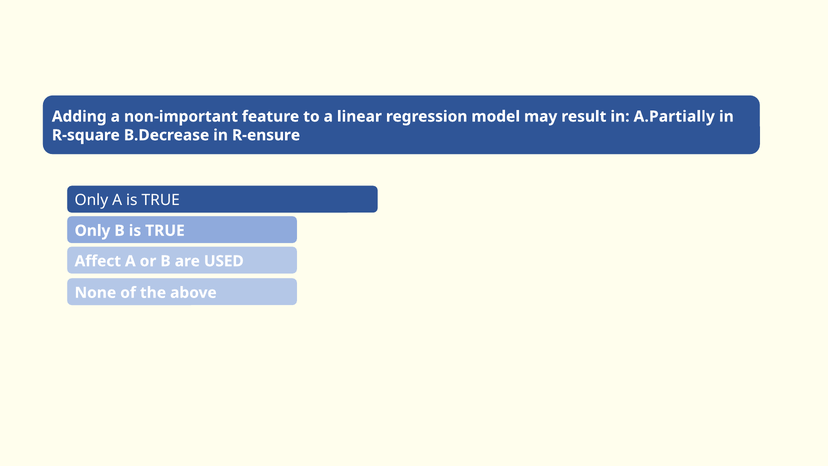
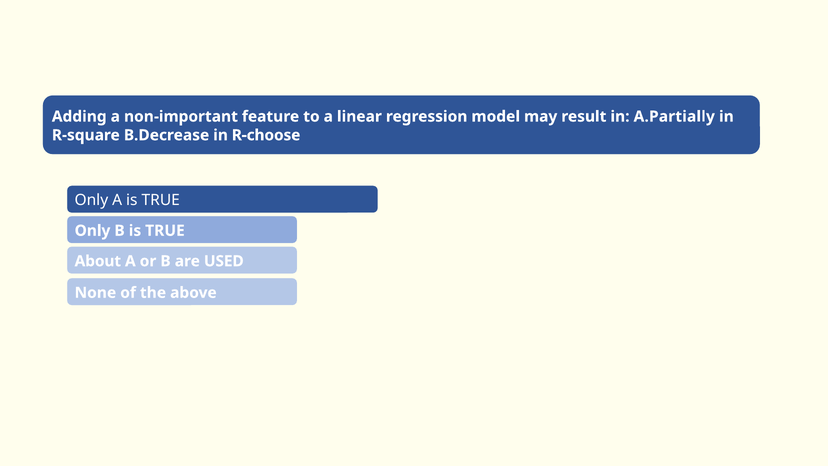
R-ensure: R-ensure -> R-choose (266, 135)
Affect: Affect -> About (98, 261)
